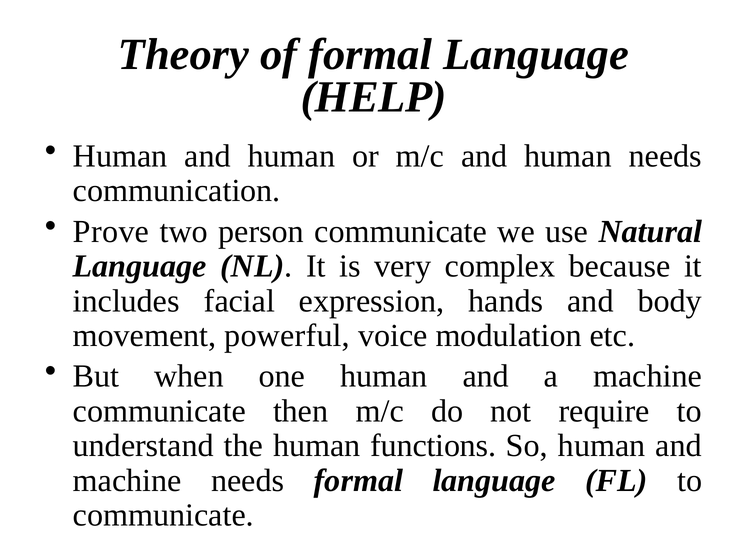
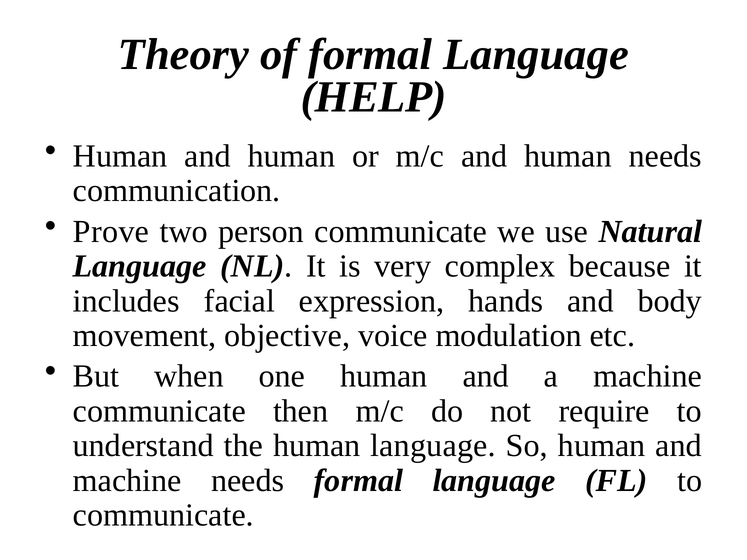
powerful: powerful -> objective (287, 336)
human functions: functions -> language (433, 446)
